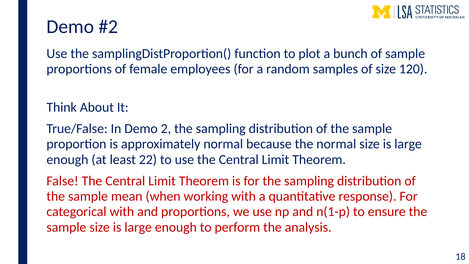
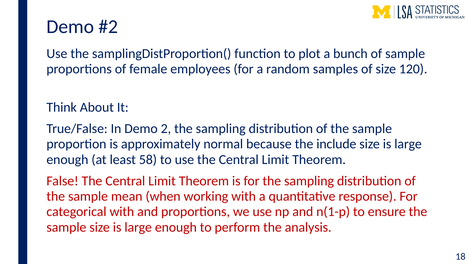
the normal: normal -> include (336, 144)
22: 22 -> 58 (148, 159)
